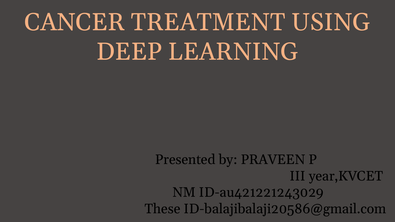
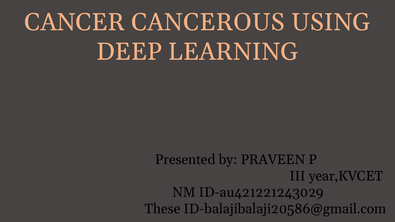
TREATMENT: TREATMENT -> CANCEROUS (208, 22)
